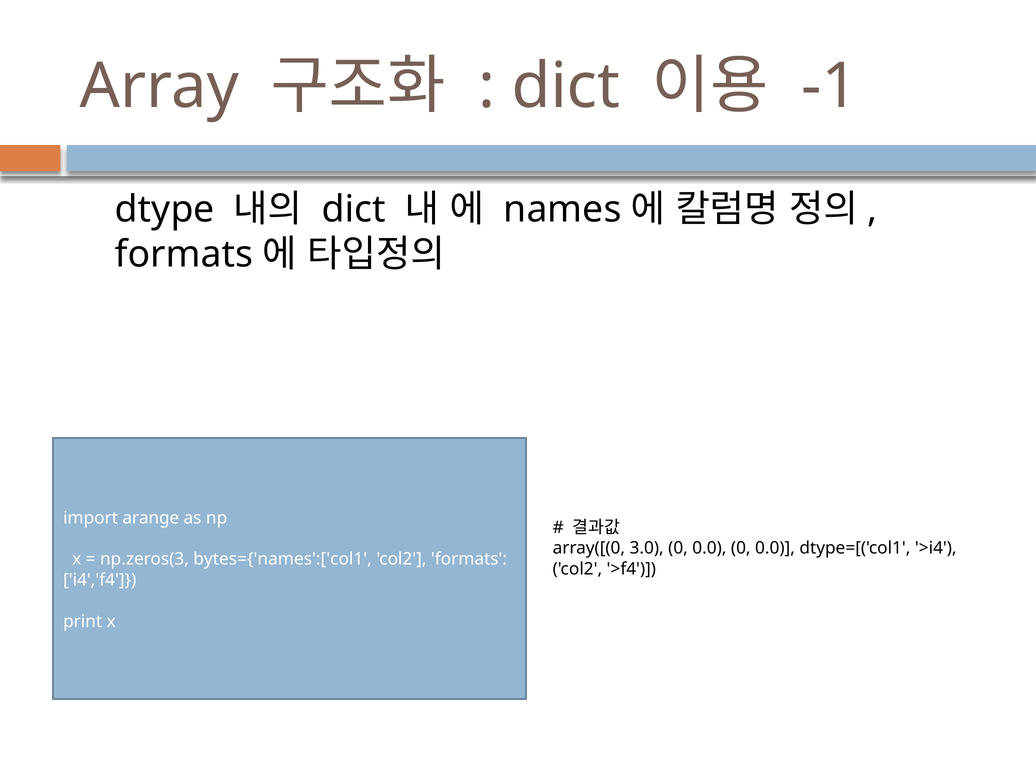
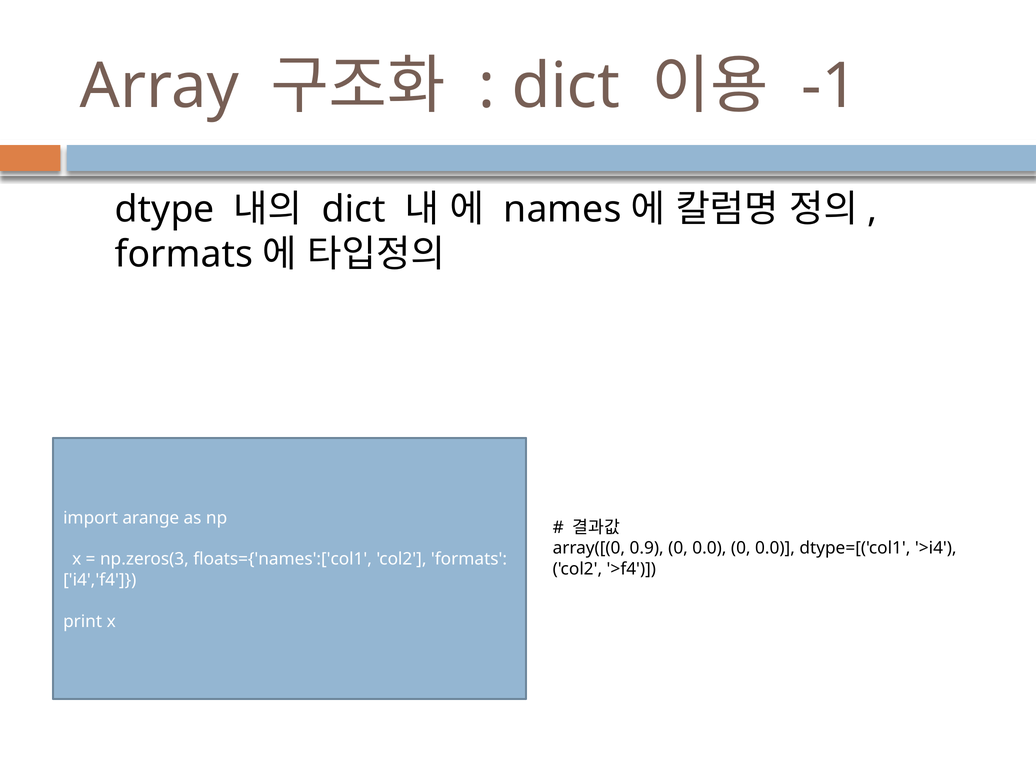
3.0: 3.0 -> 0.9 (647, 548)
bytes={'names':['col1: bytes={'names':['col1 -> floats={'names':['col1 (283, 559)
